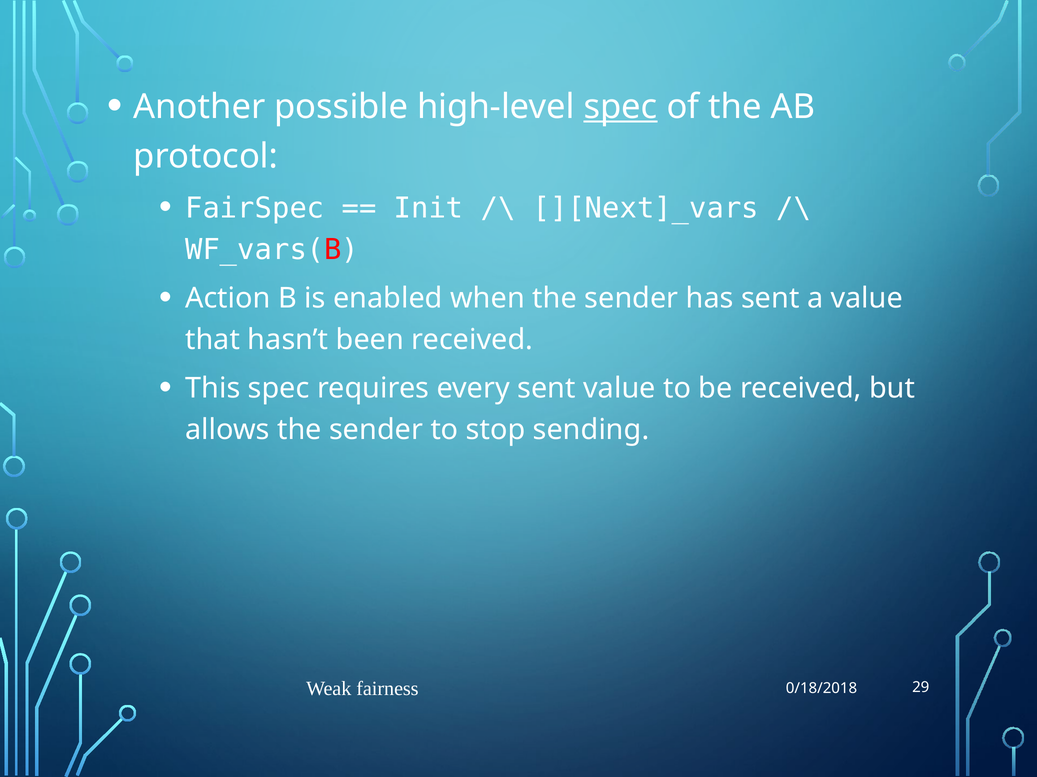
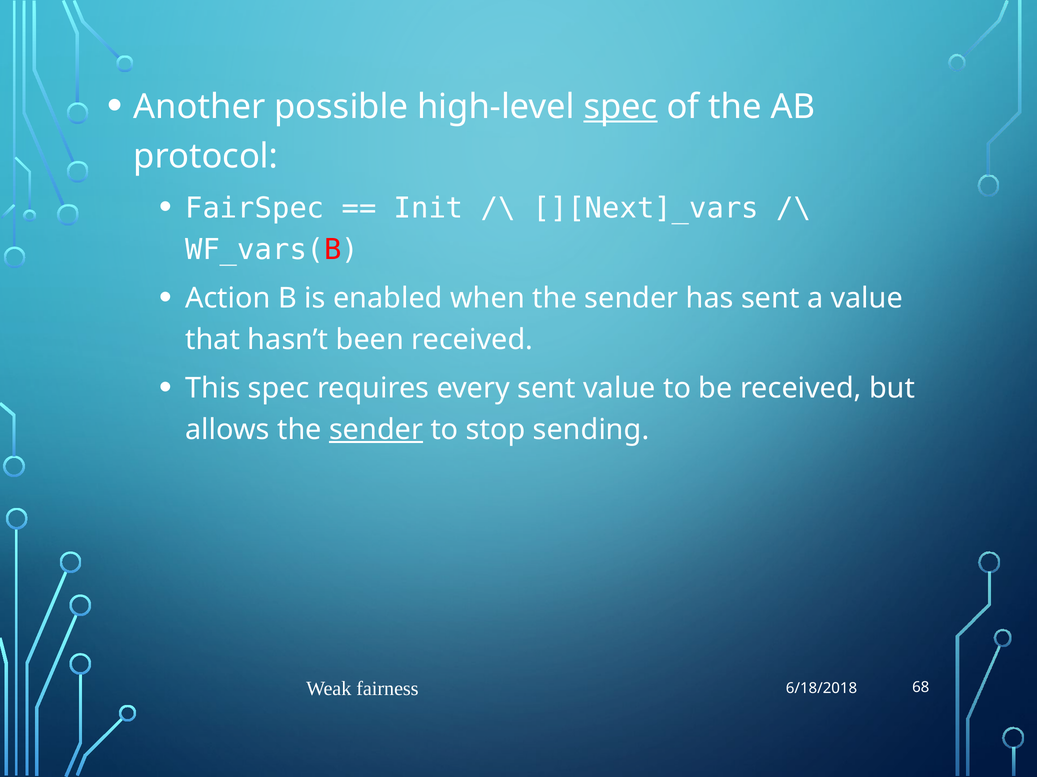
sender underline: none -> present (376, 430)
29: 29 -> 68 (921, 688)
0/18/2018: 0/18/2018 -> 6/18/2018 (822, 689)
